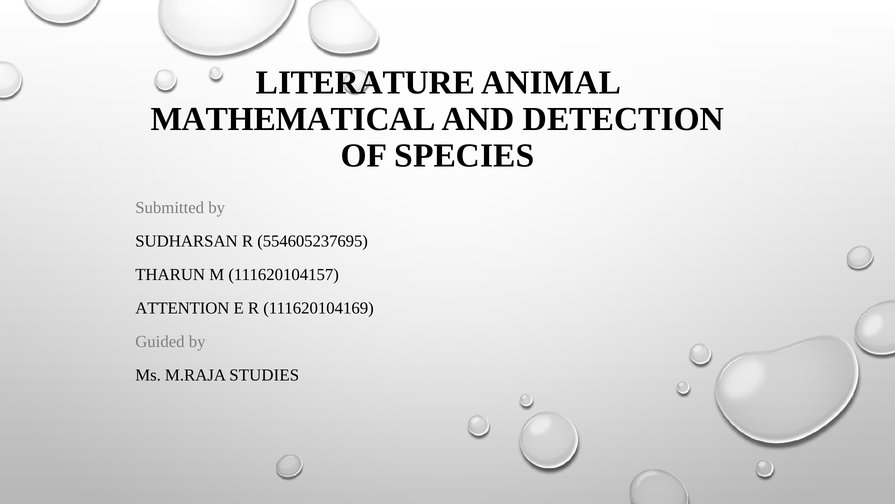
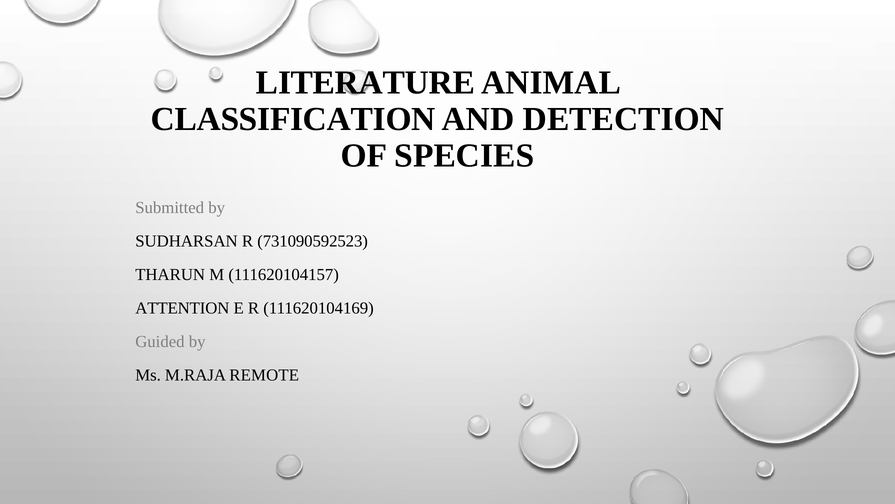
MATHEMATICAL: MATHEMATICAL -> CLASSIFICATION (293, 119)
554605237695: 554605237695 -> 731090592523 (313, 241)
STUDIES: STUDIES -> REMOTE (264, 375)
